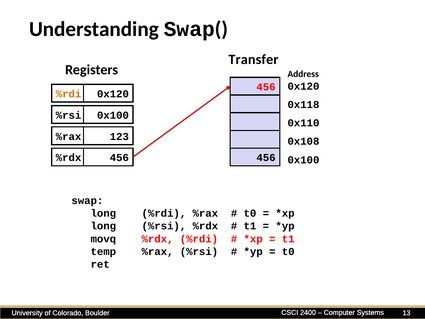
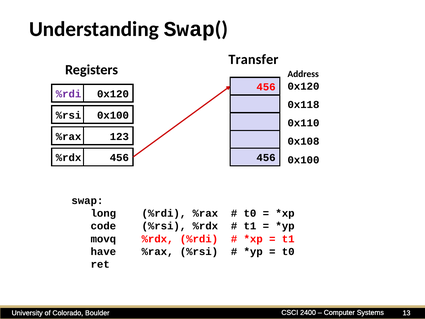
%rdi colour: orange -> purple (69, 94)
long: long -> code (103, 226)
temp: temp -> have (103, 251)
